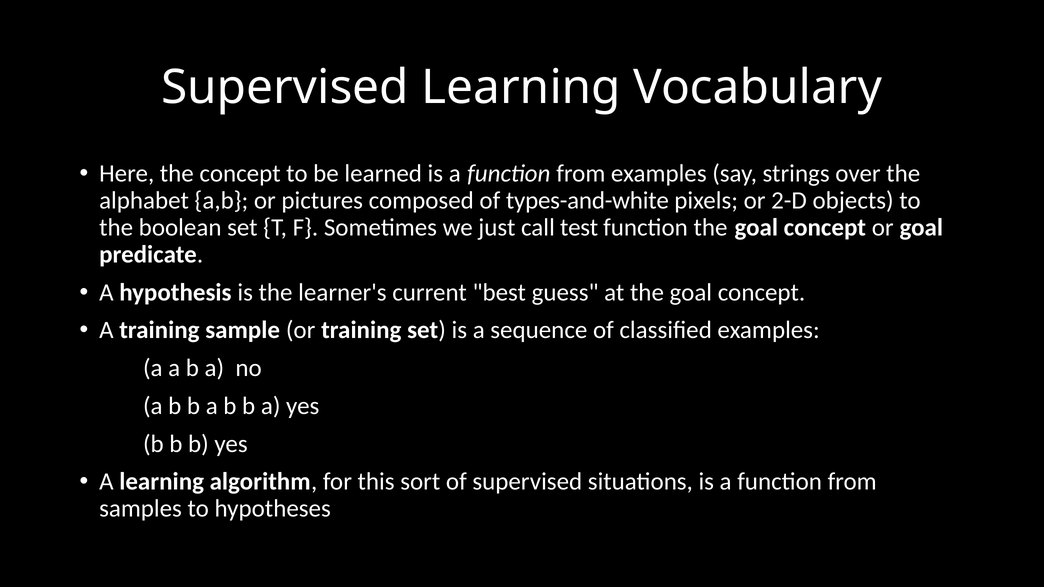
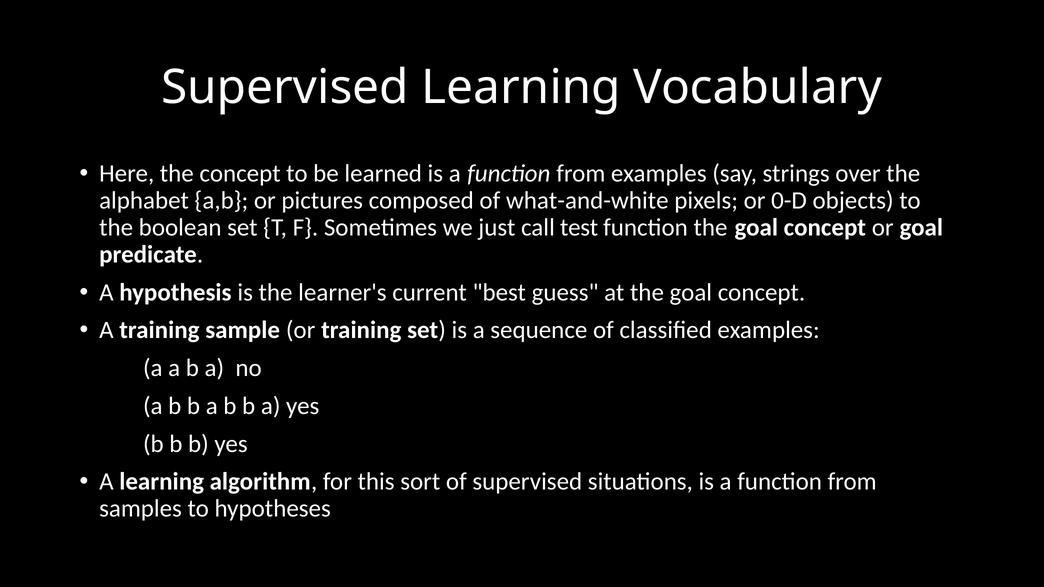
types-and-white: types-and-white -> what-and-white (587, 201)
2-D: 2-D -> 0-D (789, 201)
